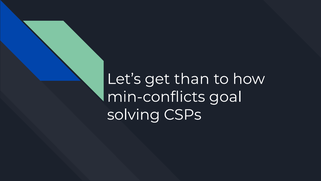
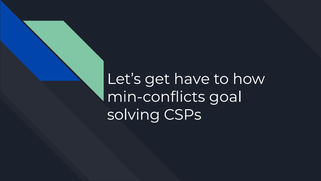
than: than -> have (192, 79)
